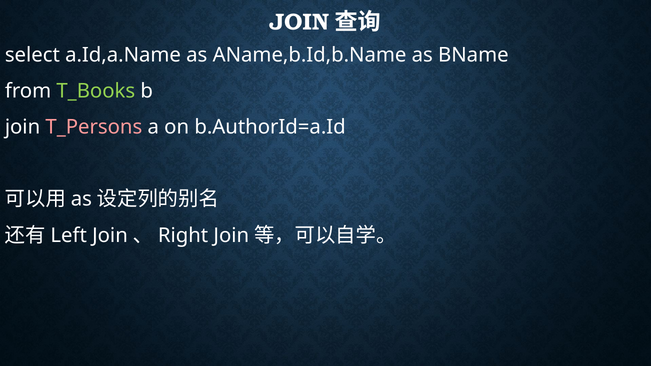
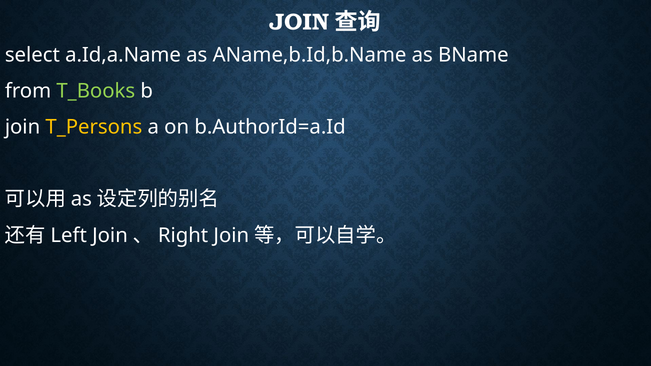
T_Persons colour: pink -> yellow (94, 127)
